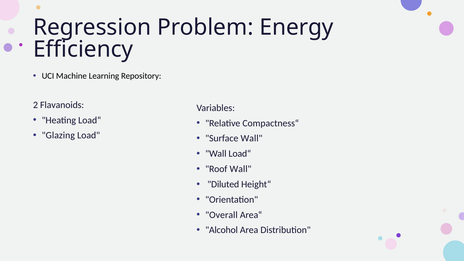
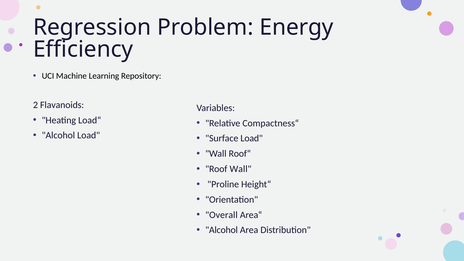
Glazing: Glazing -> Alcohol (58, 135)
Surface Wall: Wall -> Load (252, 138)
Wall Load“: Load“ -> Roof“ (240, 154)
Diluted: Diluted -> Proline (223, 184)
